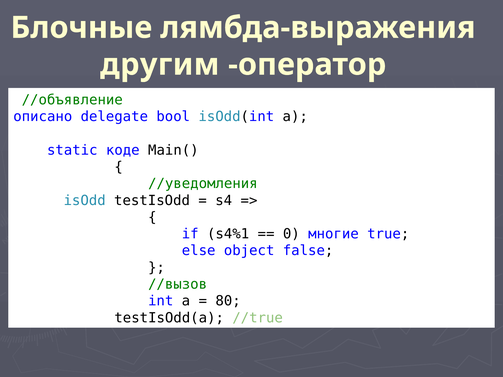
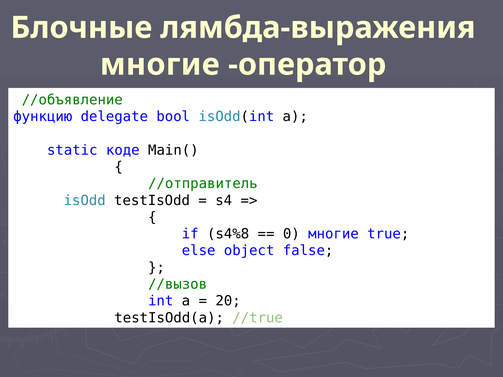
другим: другим -> многие (160, 65)
описано: описано -> функцию (43, 117)
//уведомления: //уведомления -> //отправитель (203, 184)
s4%1: s4%1 -> s4%8 (228, 234)
80: 80 -> 20 (228, 301)
